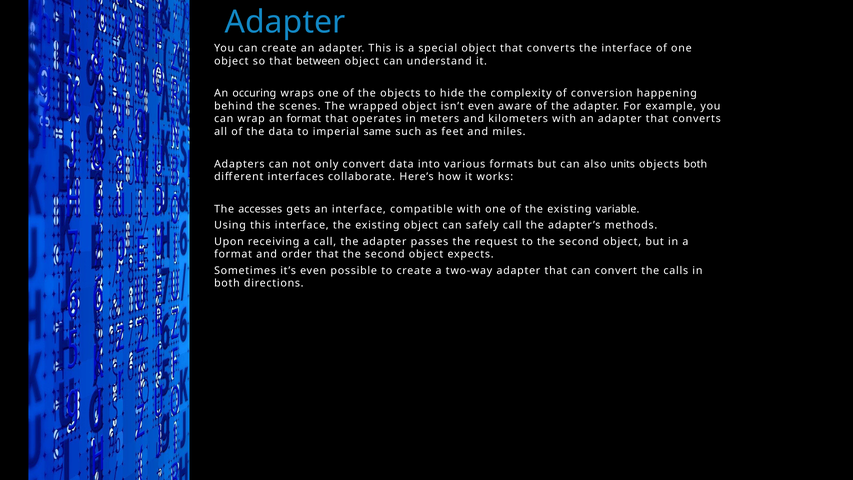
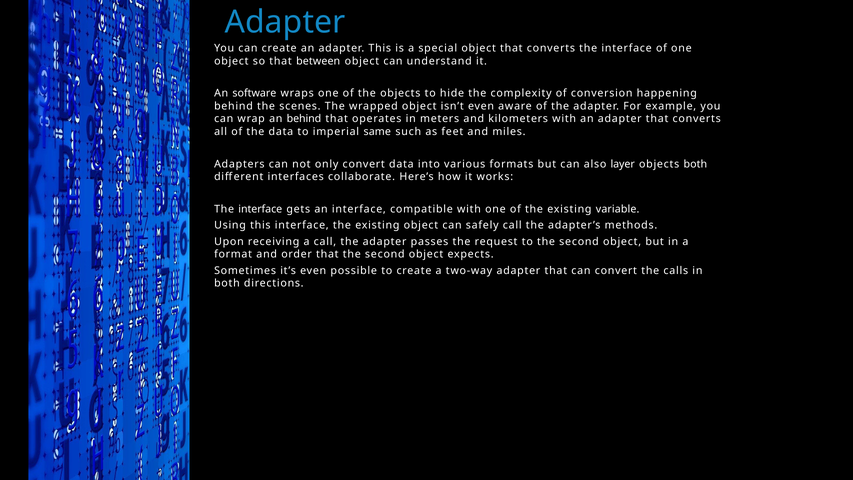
occuring: occuring -> software (254, 93)
an format: format -> behind (304, 119)
units: units -> layer (623, 164)
accesses: accesses -> interface (260, 209)
